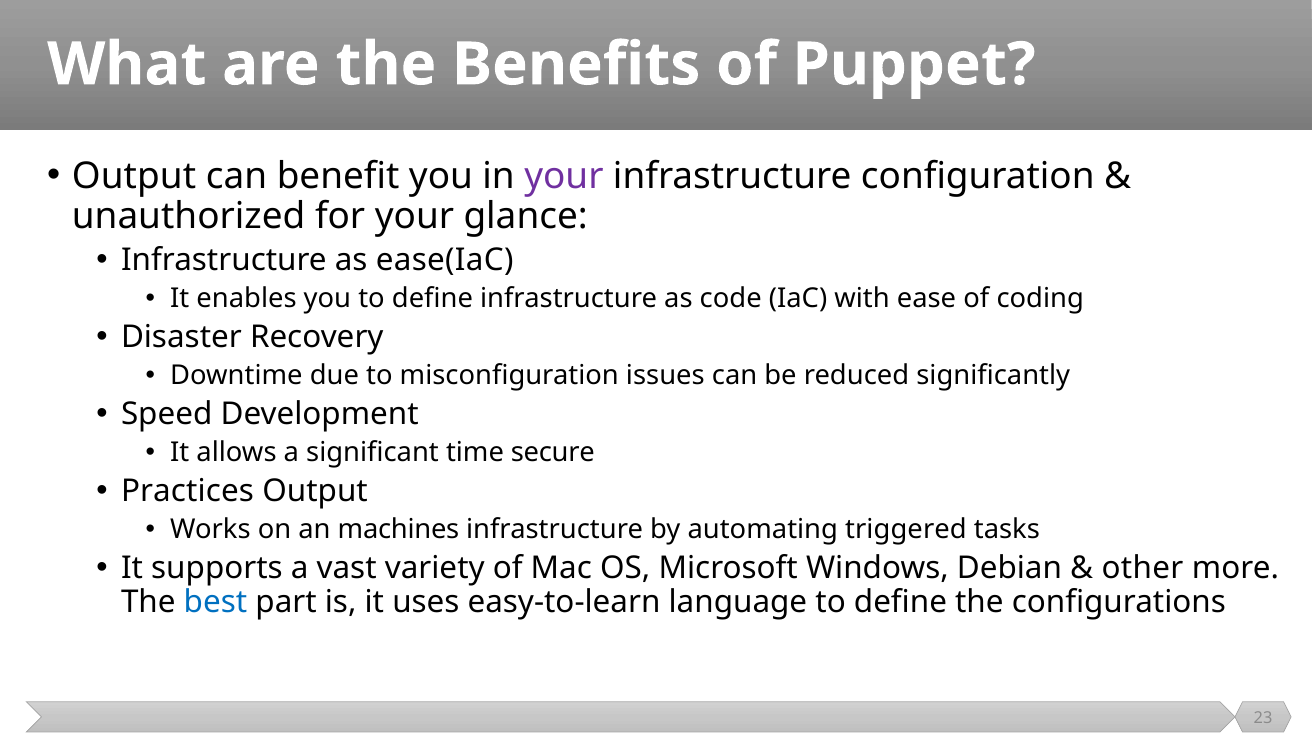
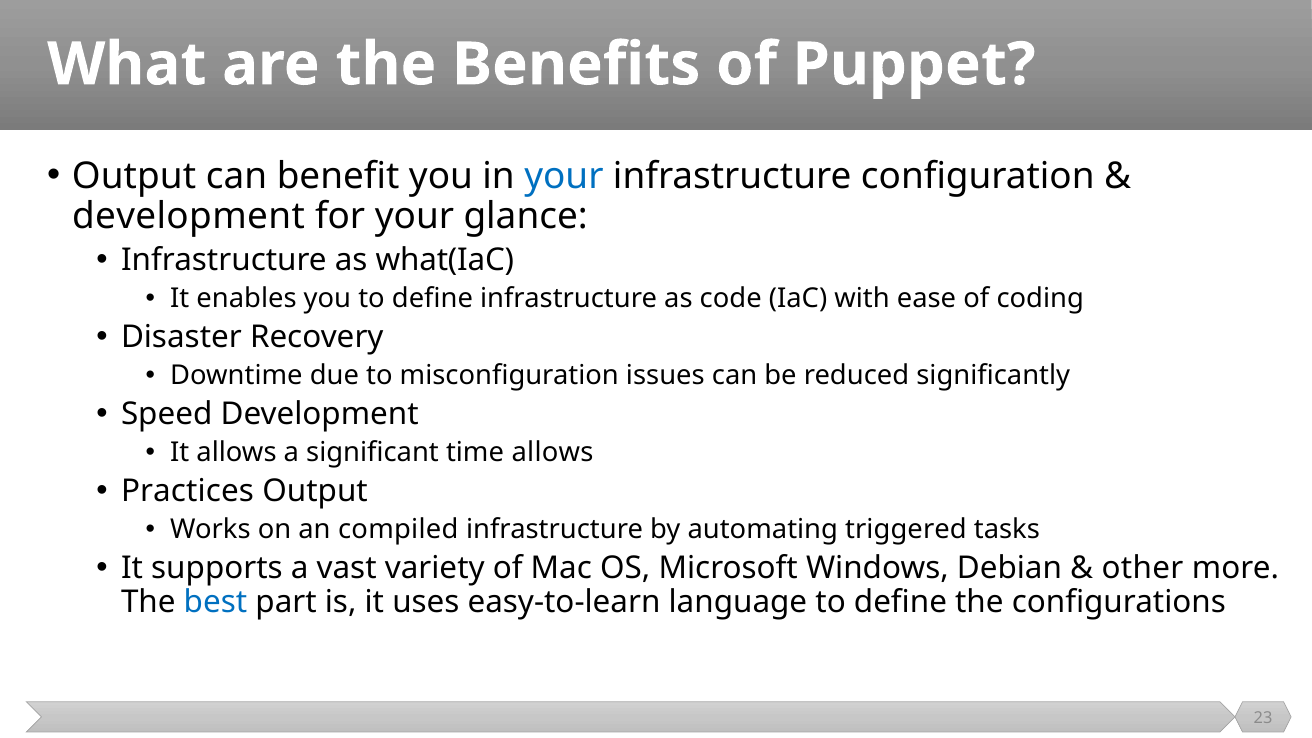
your colour: purple -> blue (564, 176)
unauthorized: unauthorized -> development (188, 216)
ease(IaC: ease(IaC -> what(IaC (445, 260)
time secure: secure -> allows (553, 452)
machines: machines -> compiled (398, 530)
